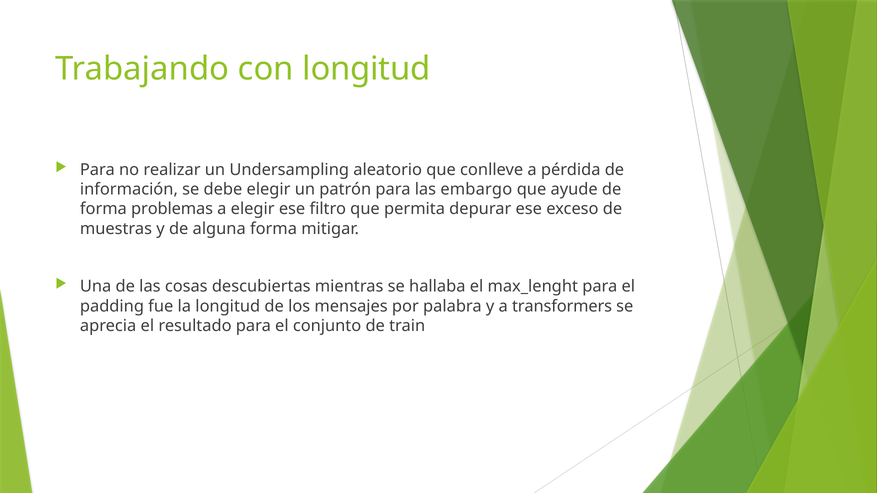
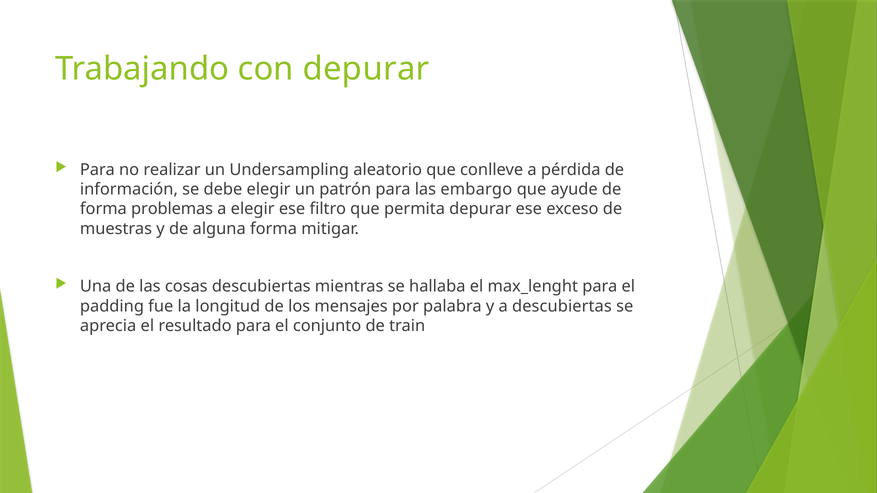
con longitud: longitud -> depurar (366, 69)
a transformers: transformers -> descubiertas (562, 306)
